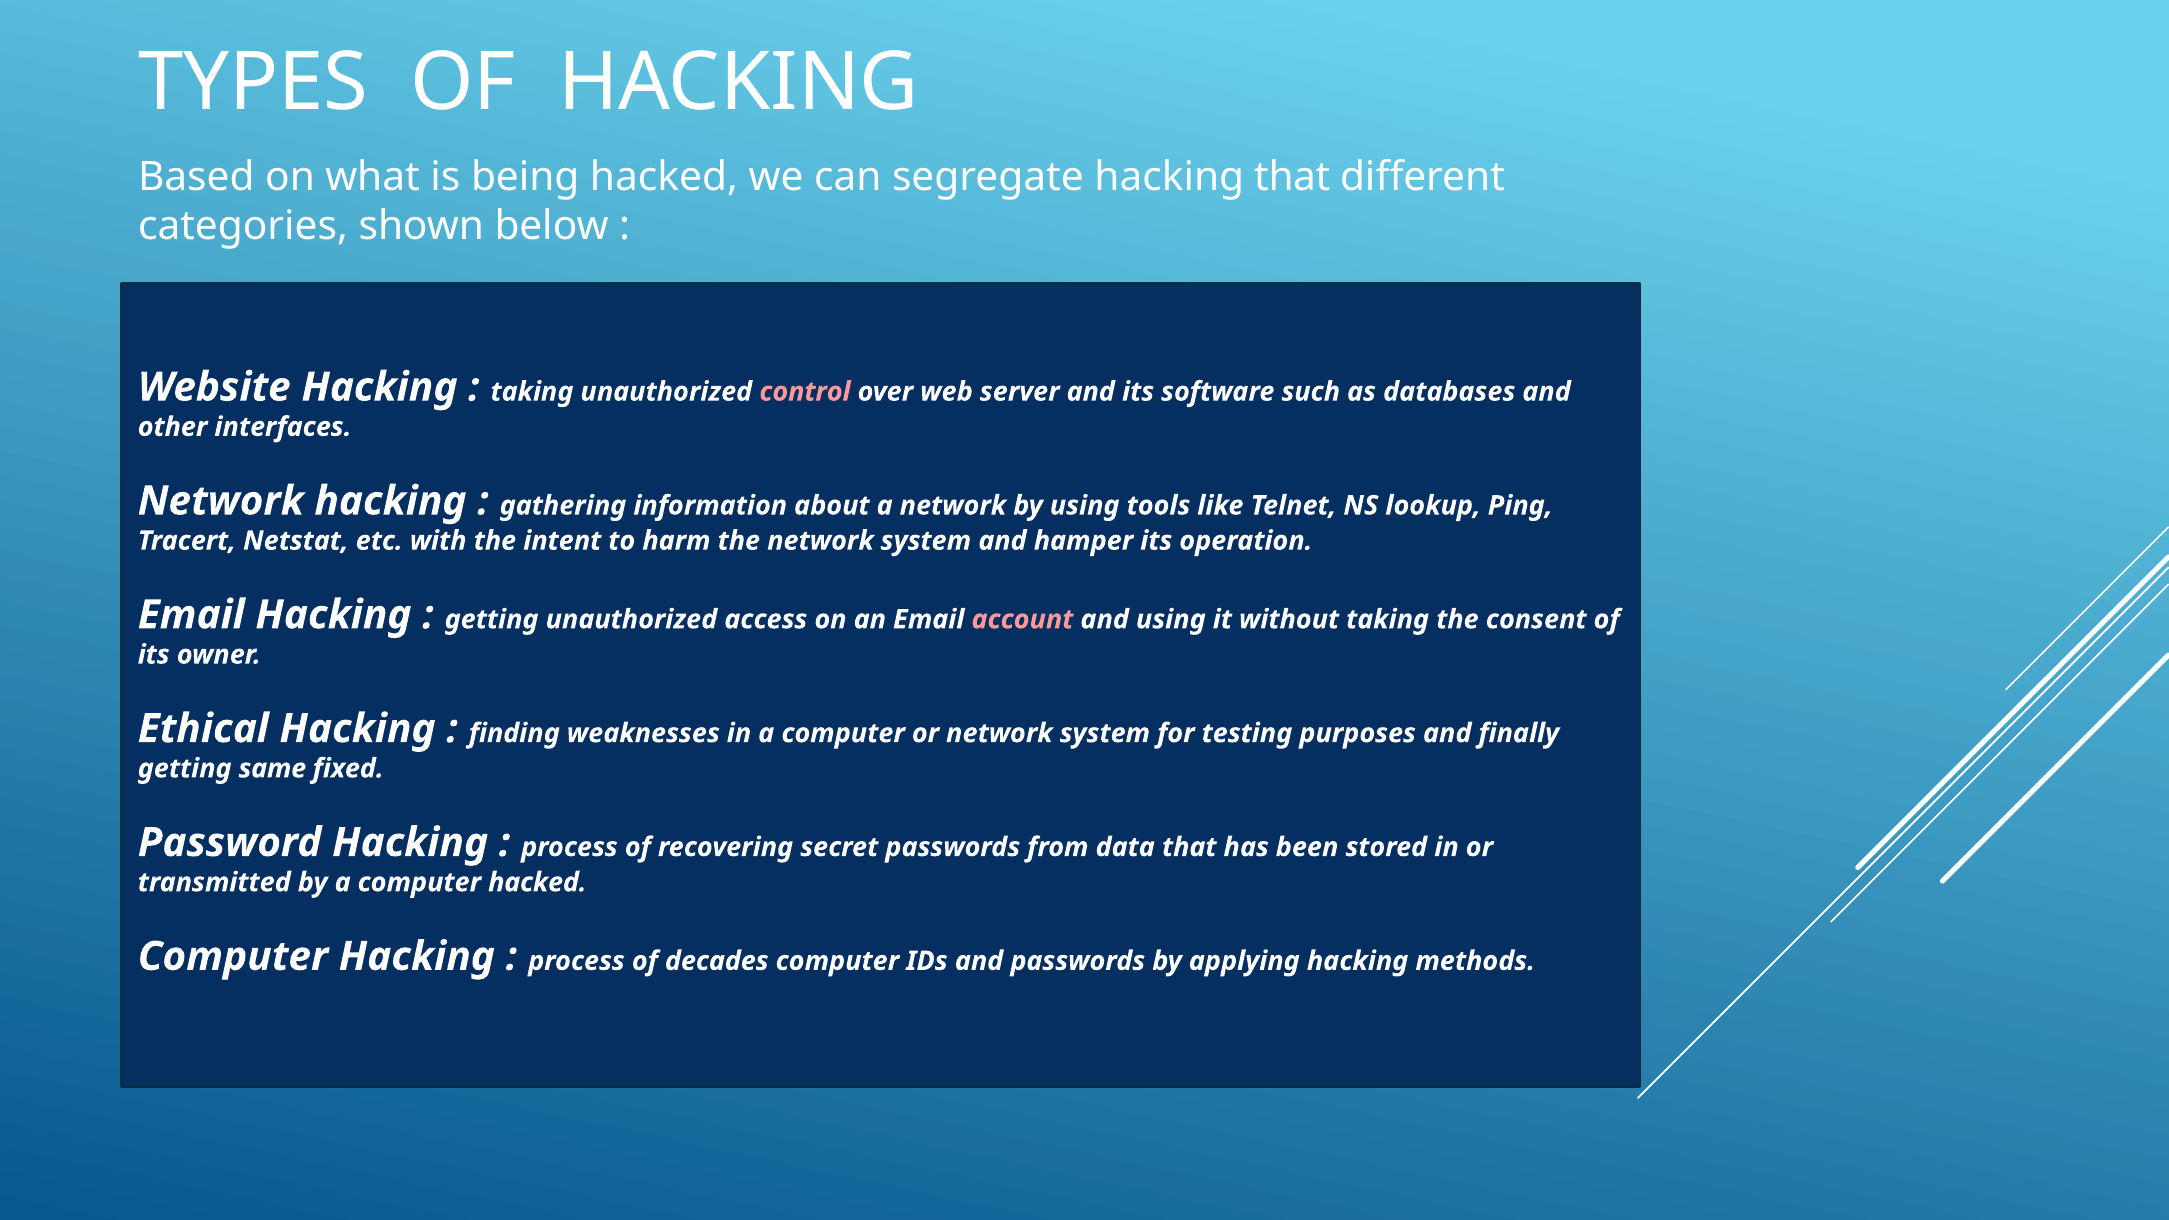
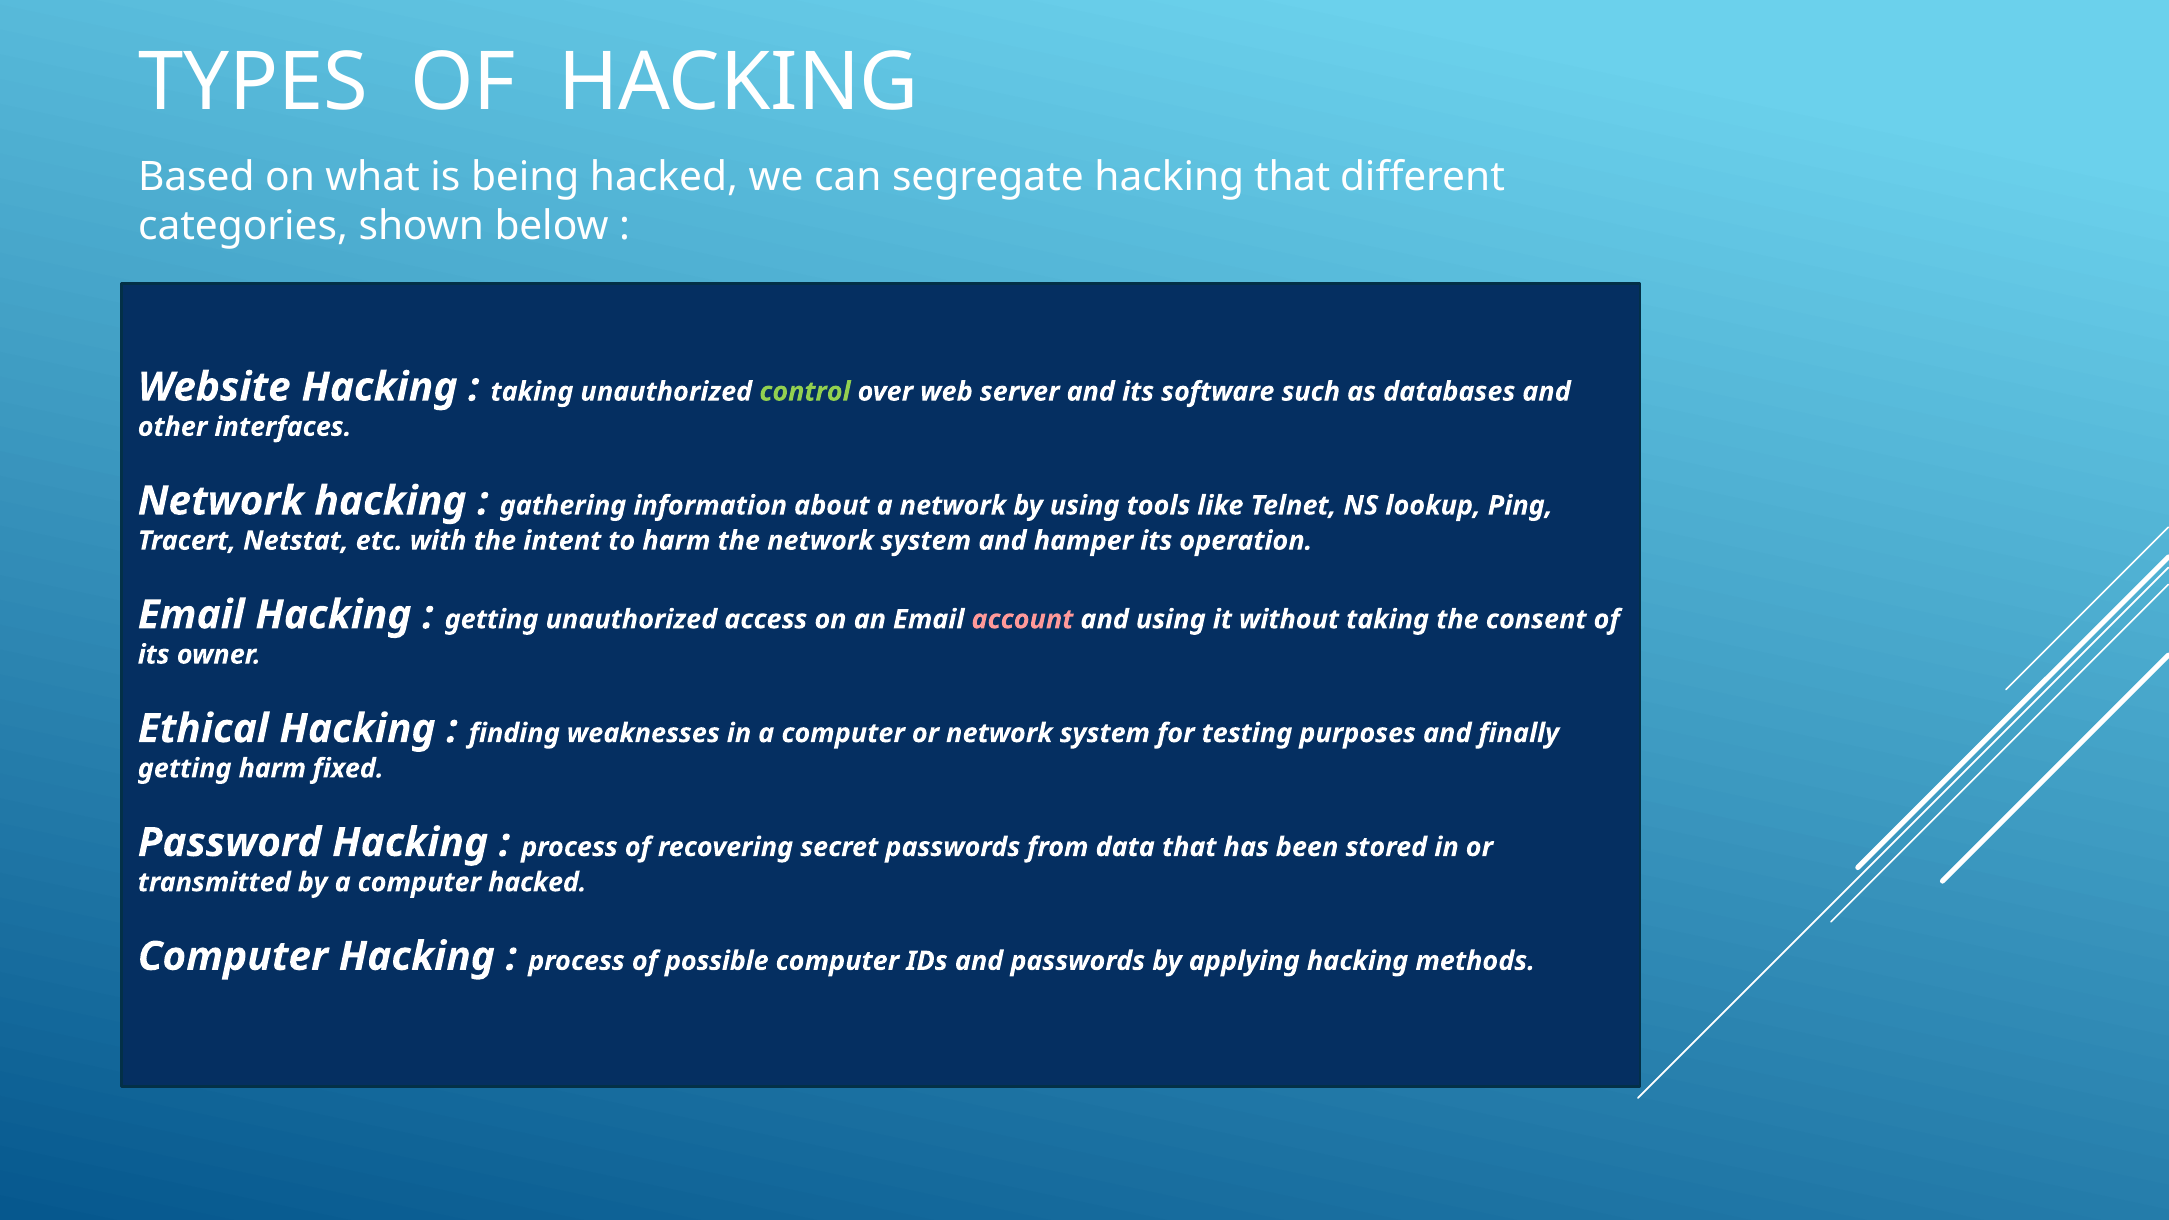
control colour: pink -> light green (805, 392)
getting same: same -> harm (272, 769)
decades: decades -> possible (717, 961)
